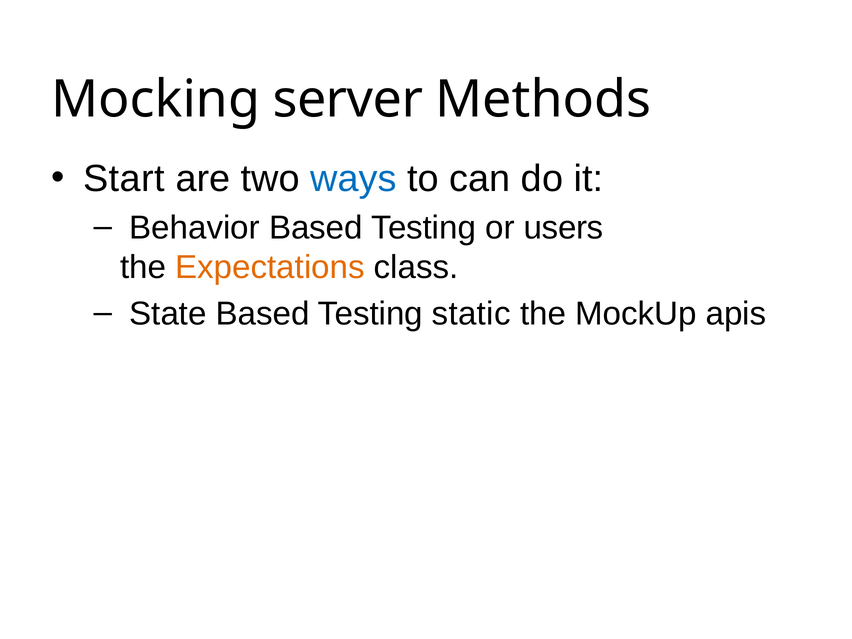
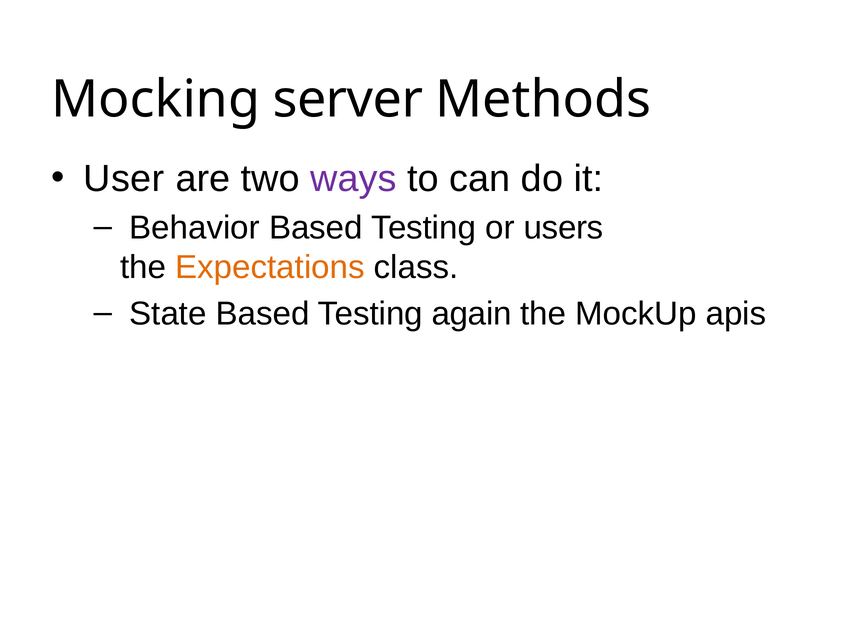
Start: Start -> User (124, 179)
ways colour: blue -> purple (354, 179)
static: static -> again (472, 314)
